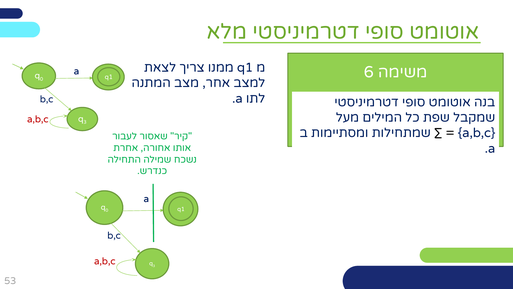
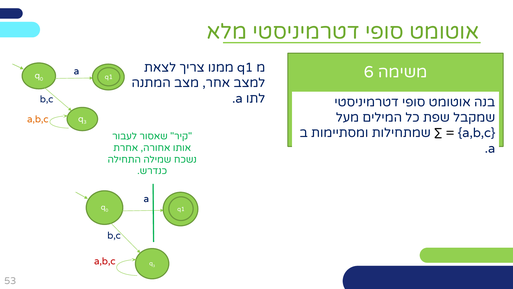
a,b,c colour: red -> orange (38, 119)
